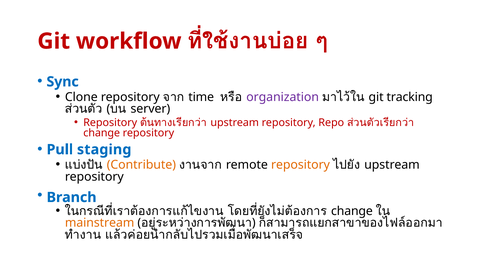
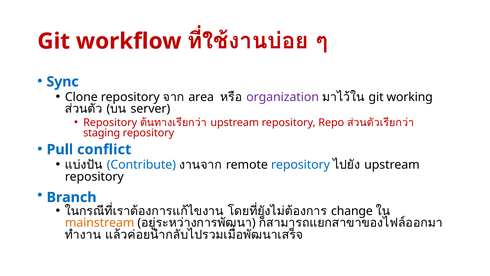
time: time -> area (201, 97)
tracking: tracking -> working (410, 97)
change: change -> staging (102, 133)
staging: staging -> conflict (104, 149)
Contribute colour: orange -> blue (141, 165)
repository colour: orange -> blue (300, 165)
